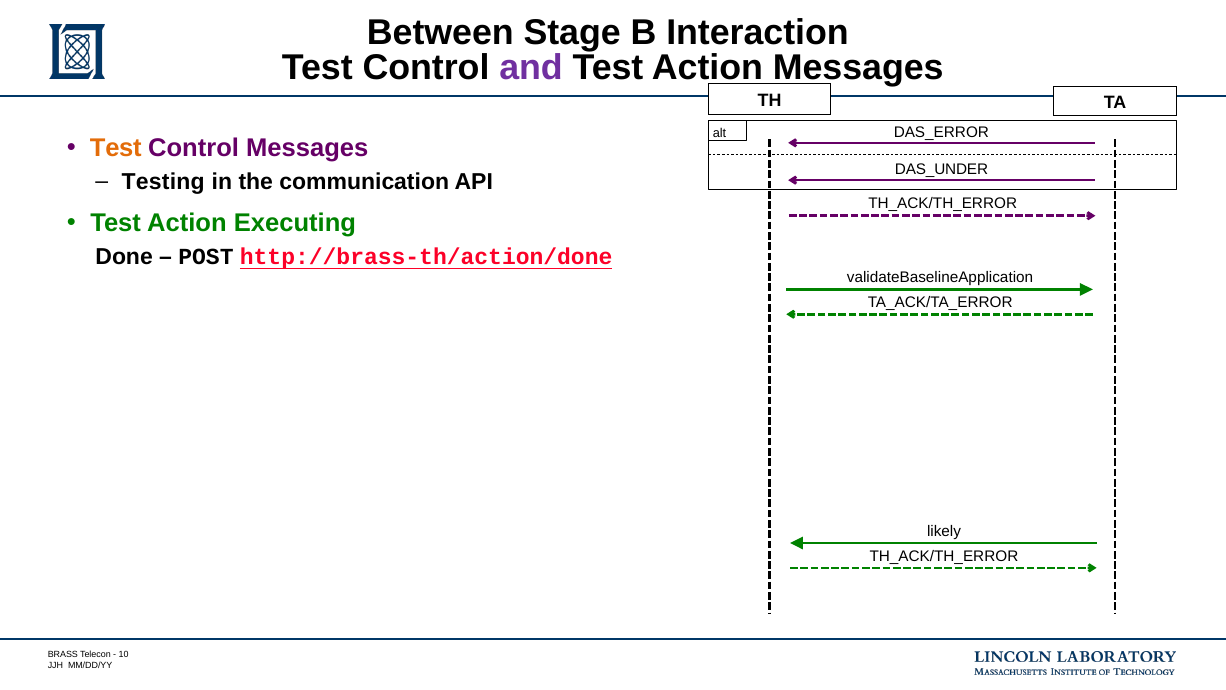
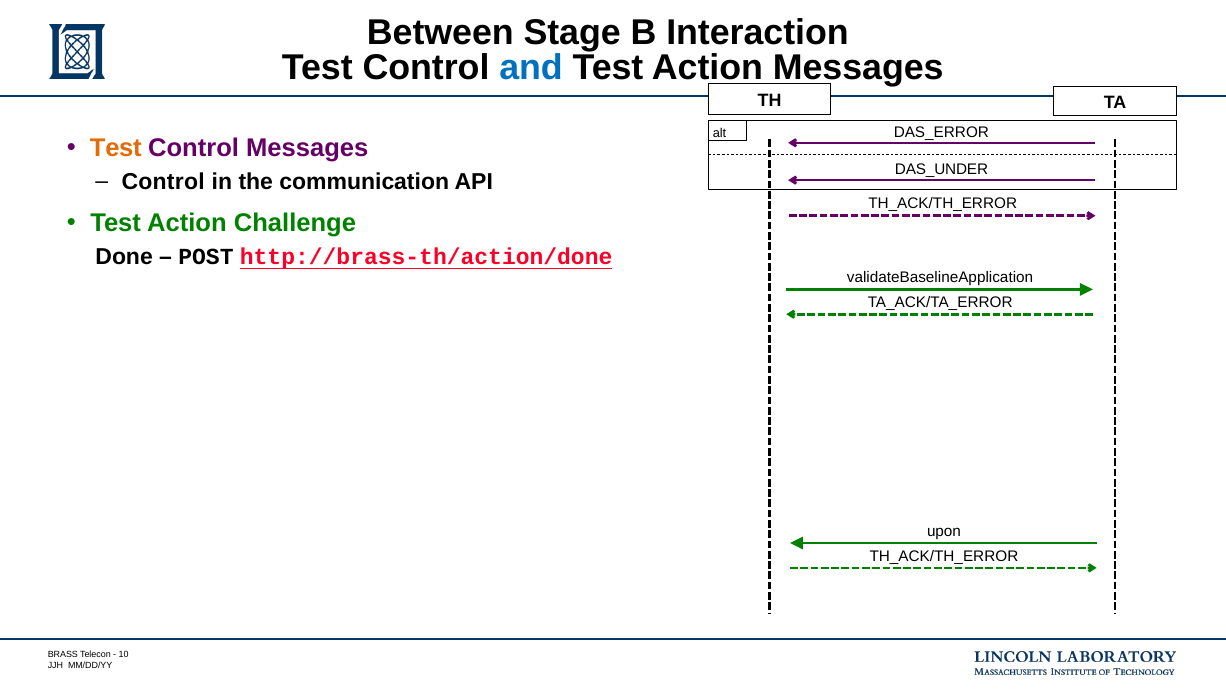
and colour: purple -> blue (531, 68)
Testing: Testing -> Control (163, 182)
Executing: Executing -> Challenge (295, 223)
likely: likely -> upon (944, 531)
